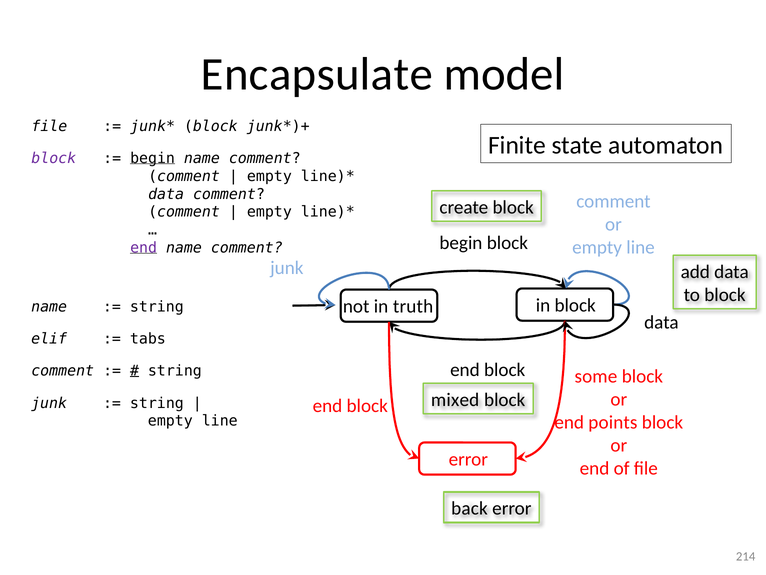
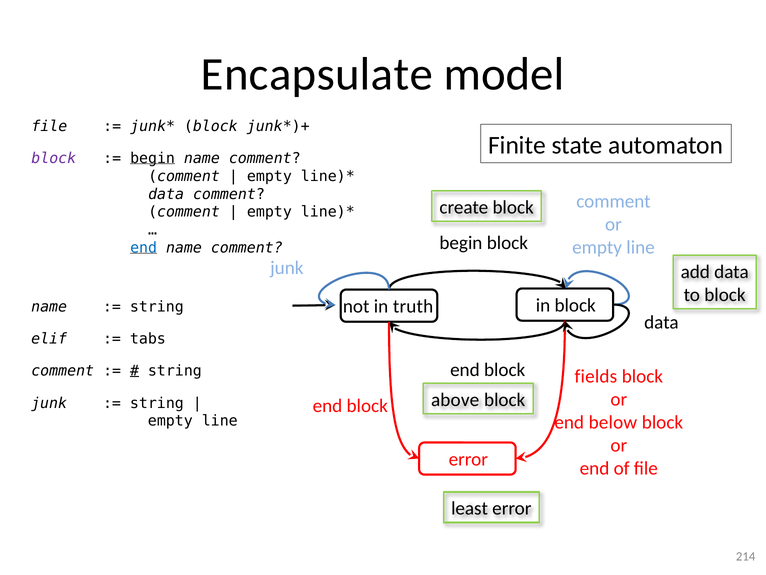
end colour: purple -> blue (144, 248)
some: some -> fields (596, 376)
mixed: mixed -> above (455, 400)
points: points -> below (613, 422)
back: back -> least (470, 508)
